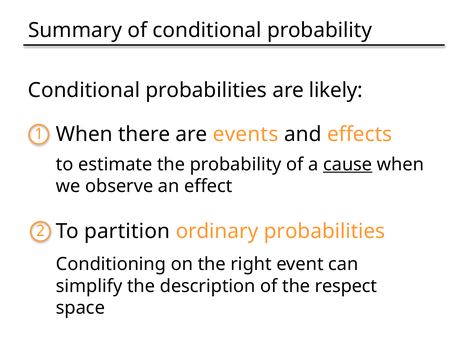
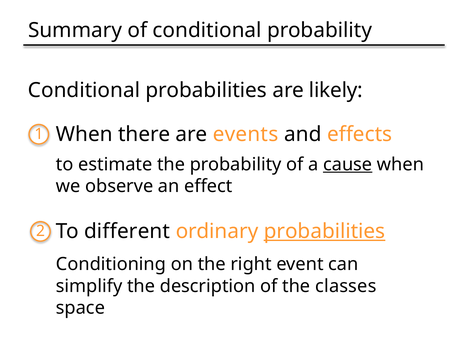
partition: partition -> different (127, 231)
probabilities underline: none -> present (325, 231)
respect: respect -> classes (346, 286)
